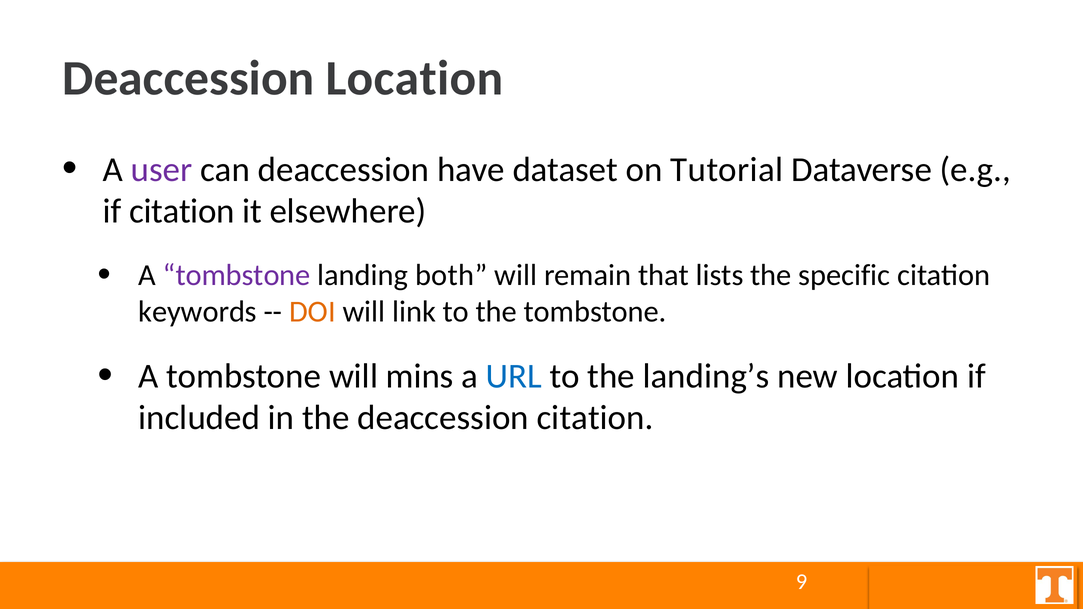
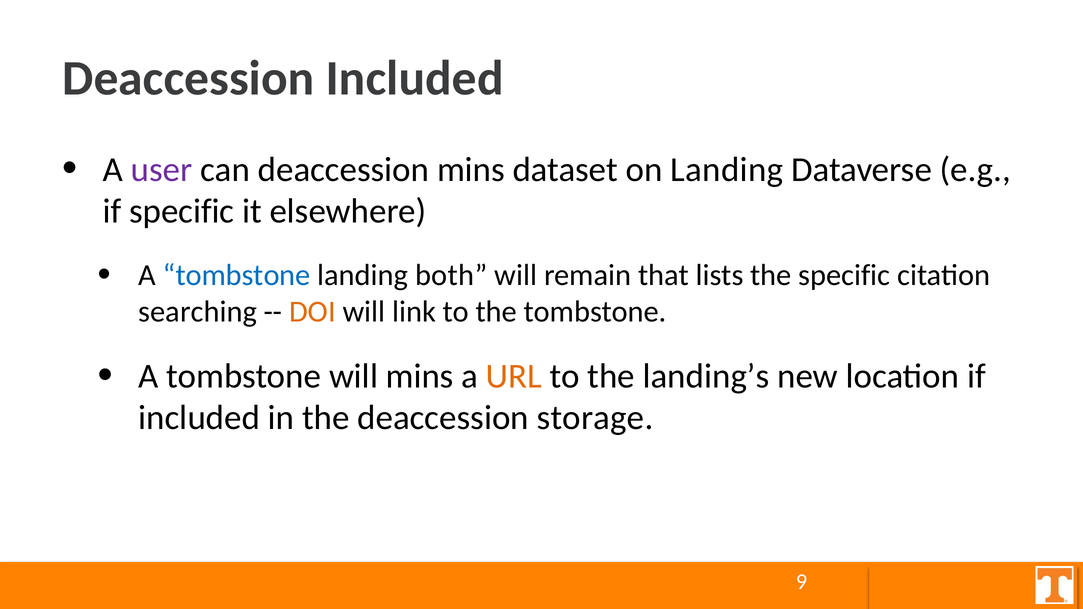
Deaccession Location: Location -> Included (415, 79)
deaccession have: have -> mins (471, 170)
on Tutorial: Tutorial -> Landing (727, 170)
if citation: citation -> specific (182, 211)
tombstone colour: purple -> blue (237, 275)
keywords: keywords -> searching (198, 312)
URL colour: blue -> orange (514, 376)
deaccession citation: citation -> storage (595, 418)
